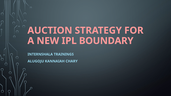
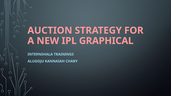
BOUNDARY: BOUNDARY -> GRAPHICAL (106, 41)
